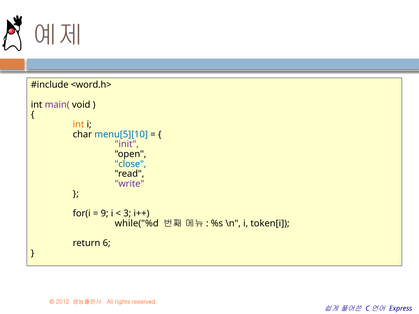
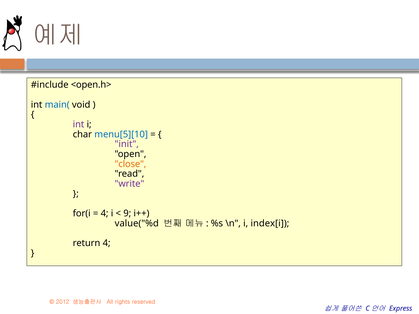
<word.h>: <word.h> -> <open.h> (91, 85)
main( colour: purple -> blue (57, 105)
int colour: orange -> purple (79, 125)
close colour: blue -> orange (130, 164)
9: 9 -> 4 (105, 214)
3: 3 -> 9 (127, 214)
while("%d: while("%d -> value("%d (137, 224)
token[i: token[i -> index[i (270, 224)
return 6: 6 -> 4 (107, 243)
